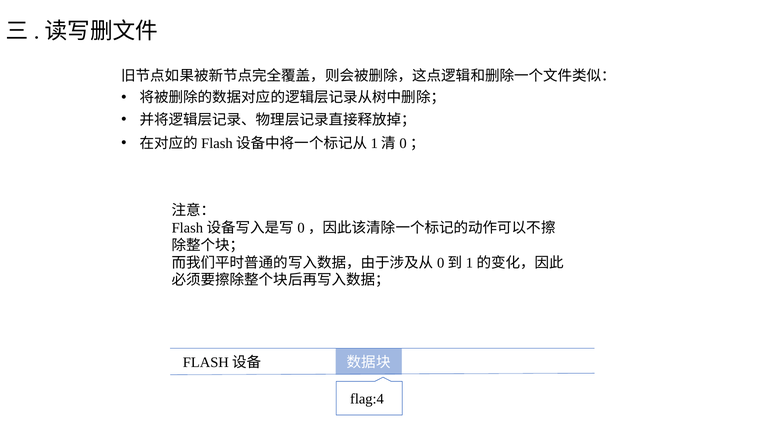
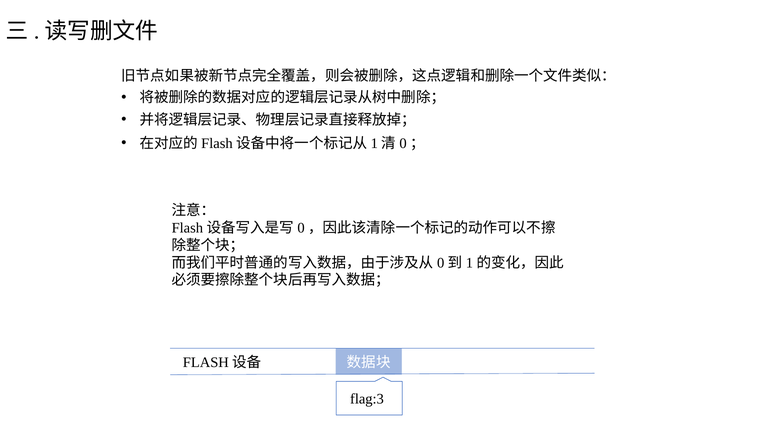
flag:4: flag:4 -> flag:3 (367, 400)
